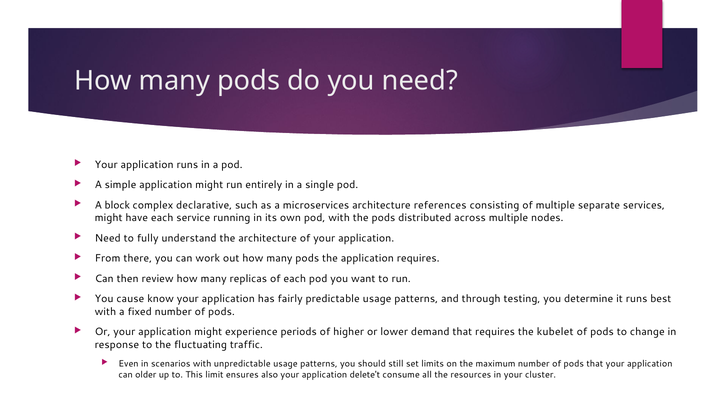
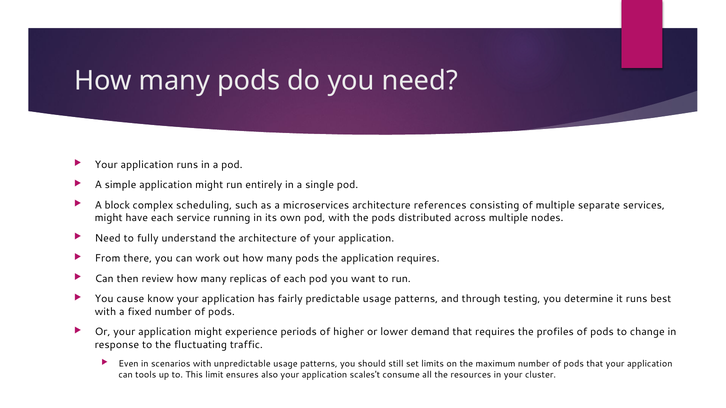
declarative: declarative -> scheduling (204, 205)
kubelet: kubelet -> profiles (555, 332)
older: older -> tools (146, 375)
delete't: delete't -> scales't (365, 375)
